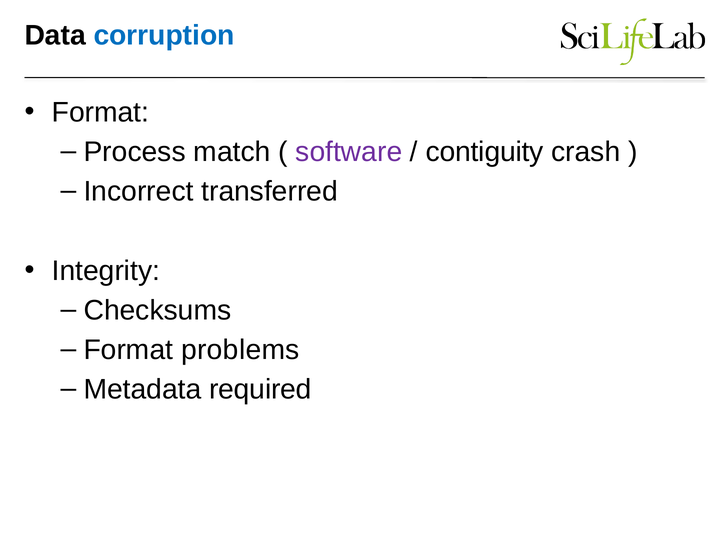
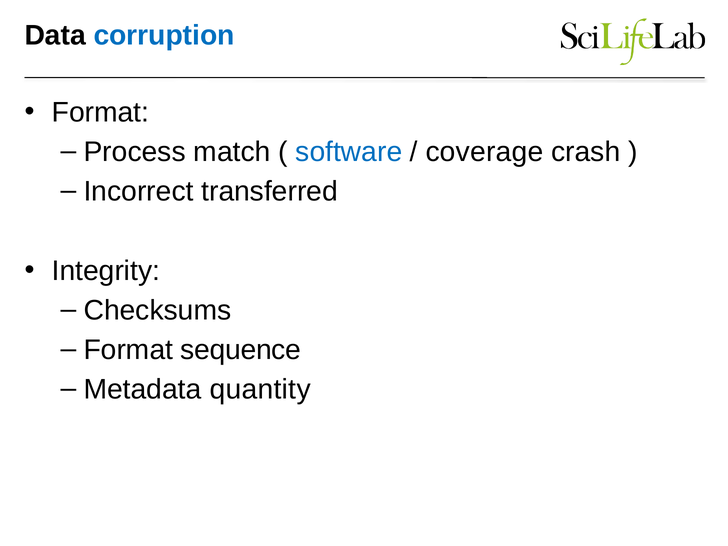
software colour: purple -> blue (349, 152)
contiguity: contiguity -> coverage (484, 152)
problems: problems -> sequence (241, 350)
required: required -> quantity (260, 389)
